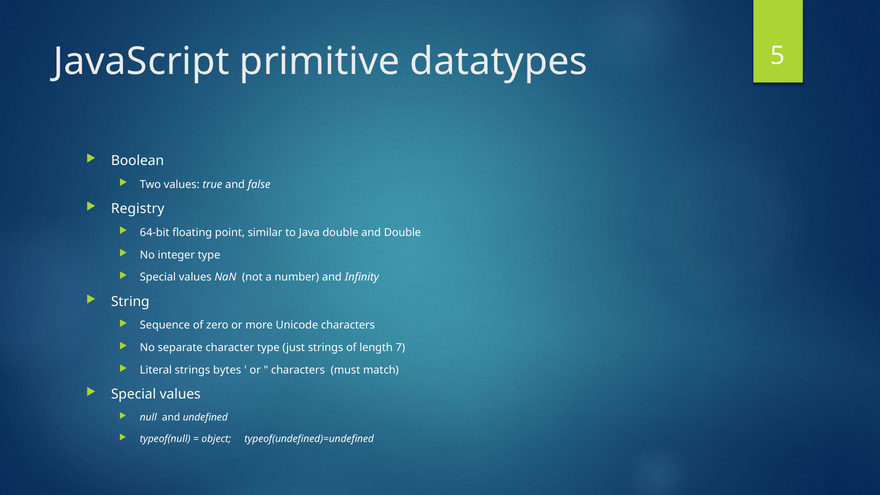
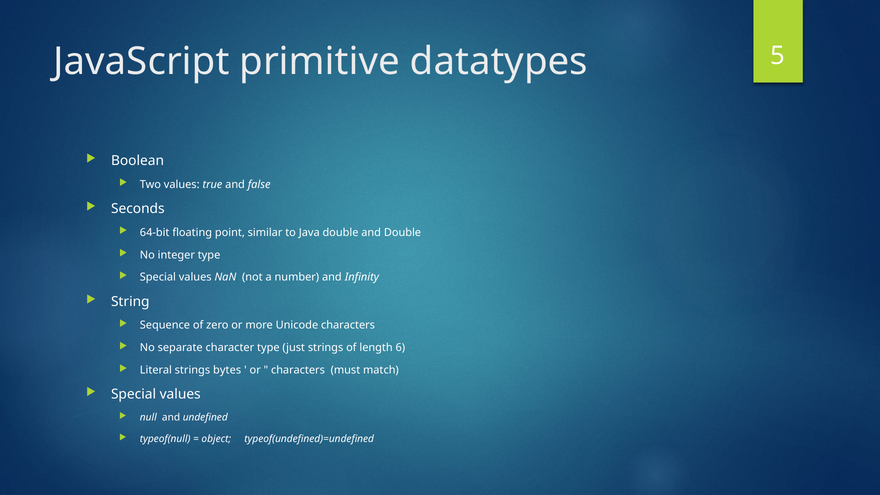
Registry: Registry -> Seconds (138, 209)
7: 7 -> 6 (400, 348)
